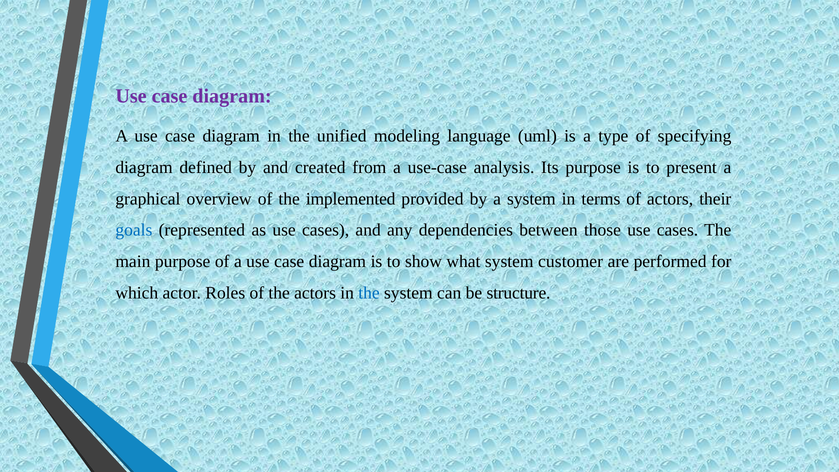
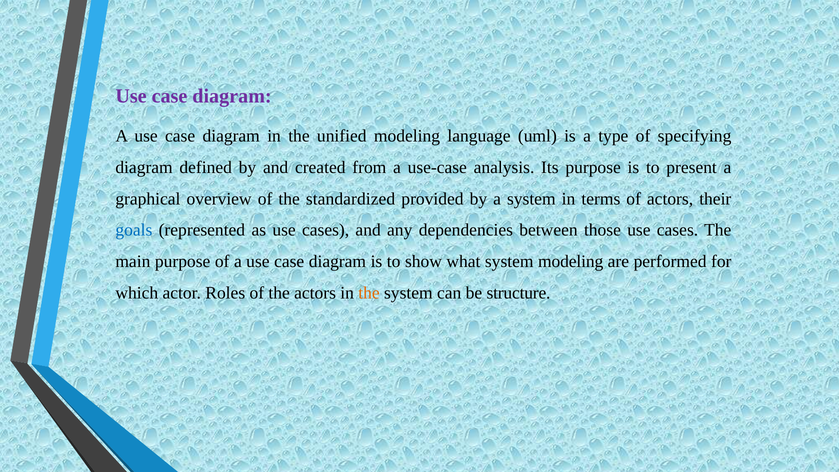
implemented: implemented -> standardized (351, 199)
system customer: customer -> modeling (571, 262)
the colour: blue -> orange (369, 293)
